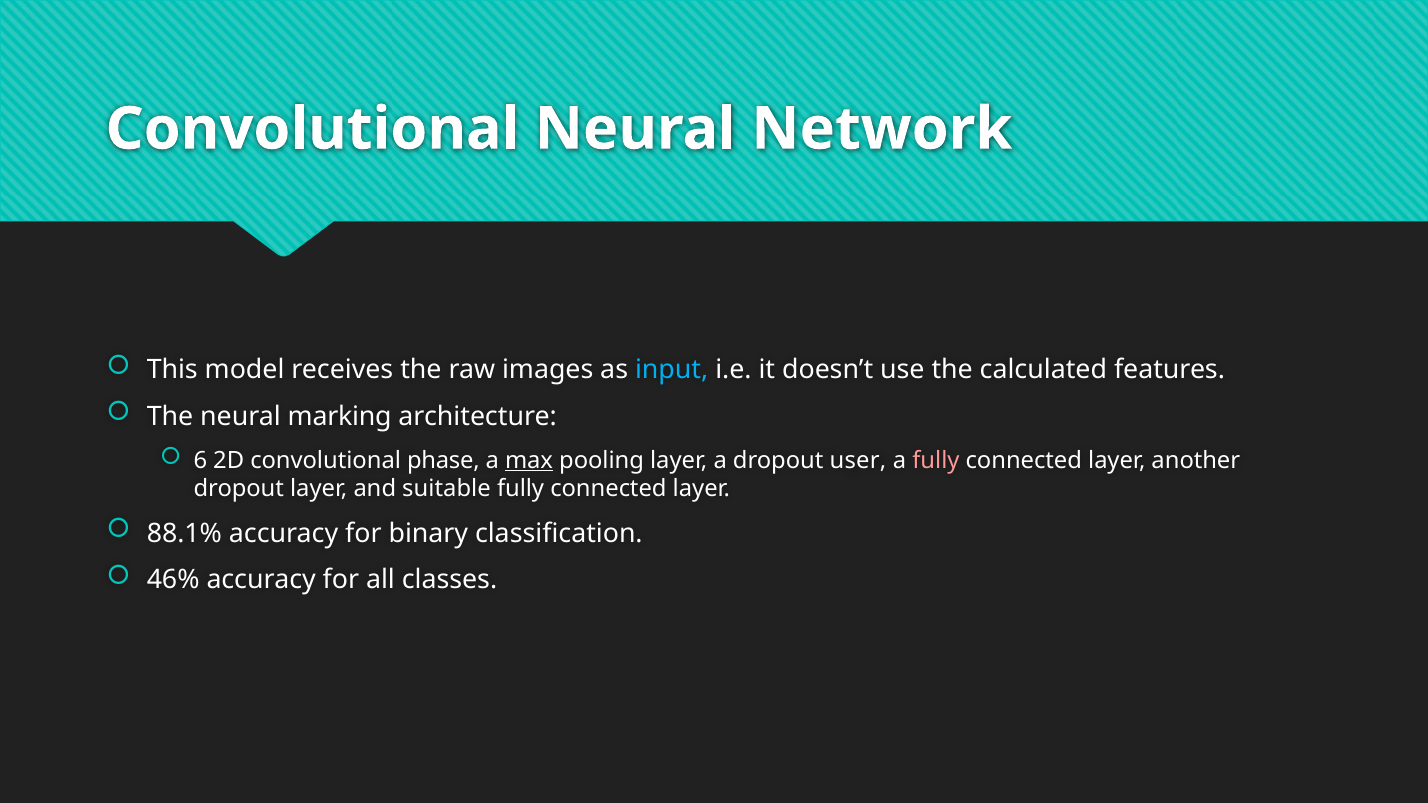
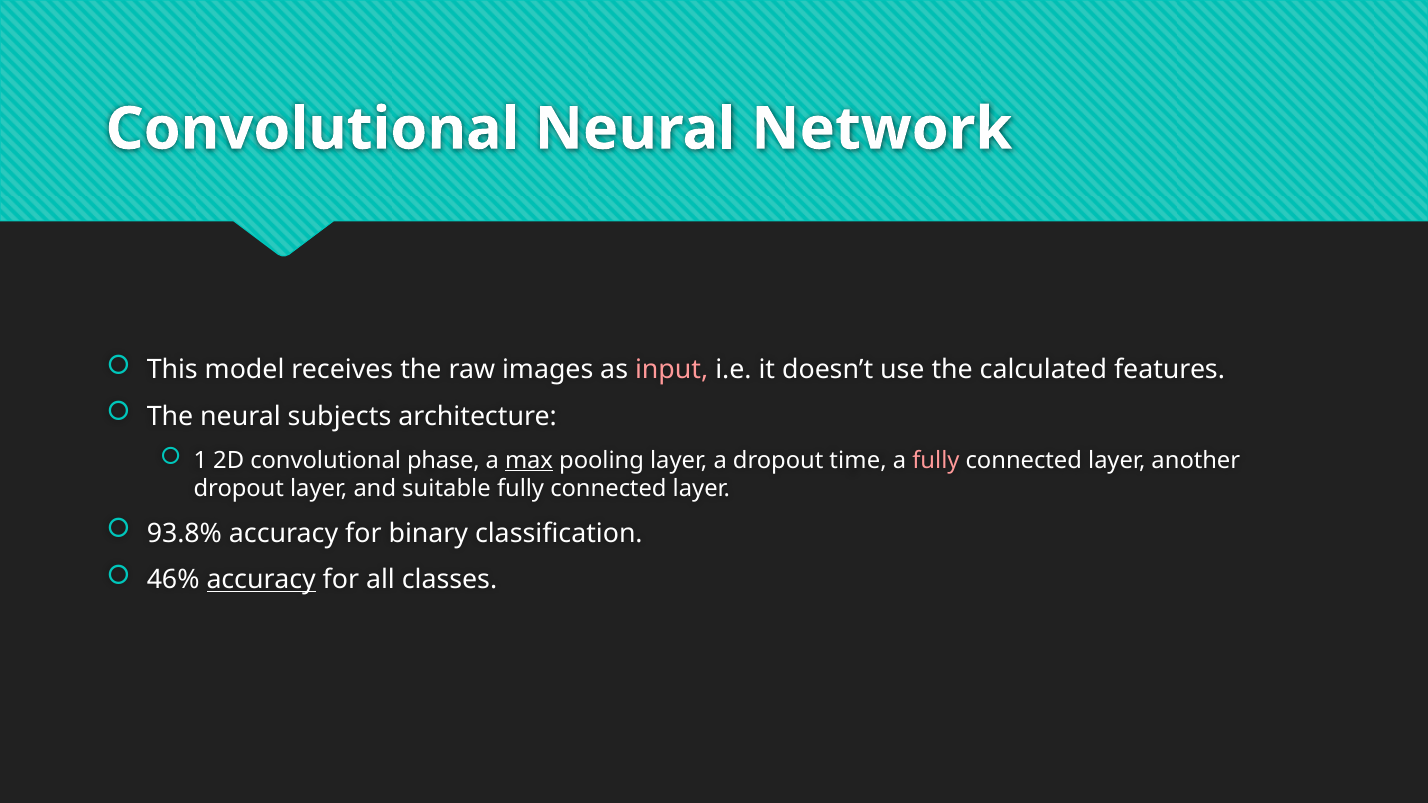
input colour: light blue -> pink (672, 370)
marking: marking -> subjects (340, 416)
6: 6 -> 1 (200, 460)
user: user -> time (858, 460)
88.1%: 88.1% -> 93.8% (184, 534)
accuracy underline: none -> present (261, 580)
